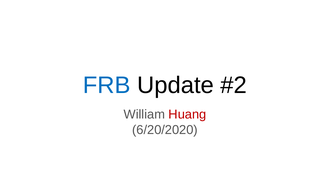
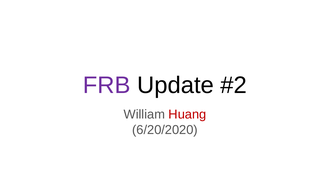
FRB colour: blue -> purple (107, 85)
